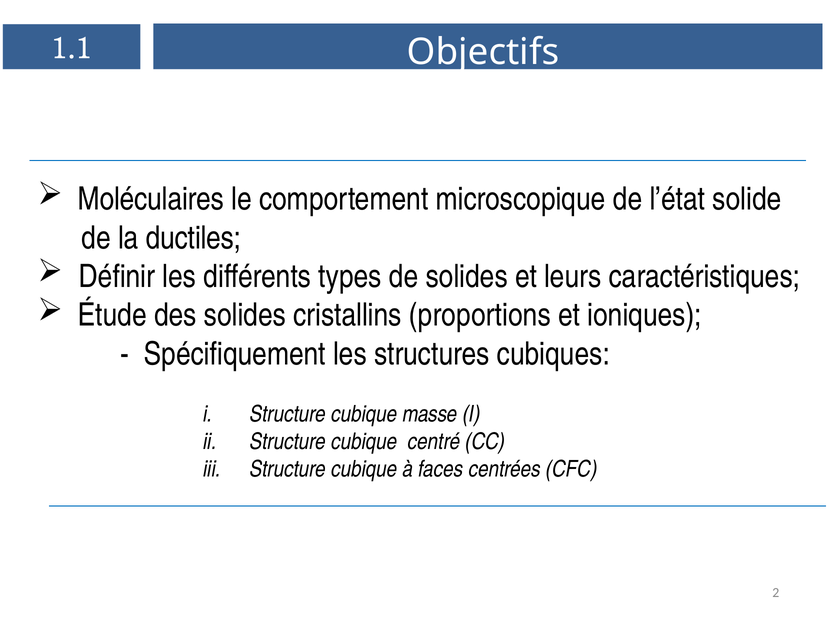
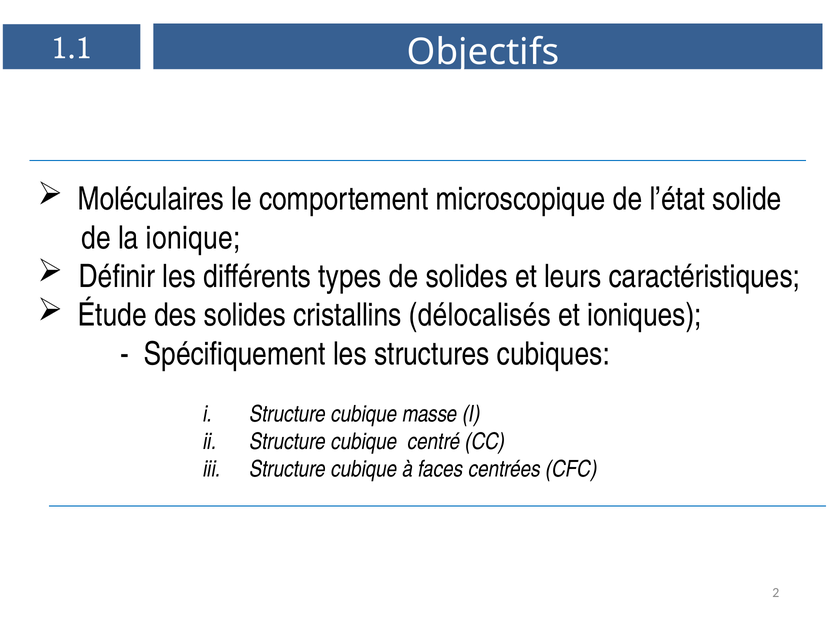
ductiles: ductiles -> ionique (193, 238)
proportions: proportions -> délocalisés (480, 316)
